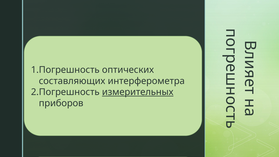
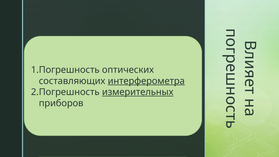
интерферометра underline: none -> present (146, 81)
